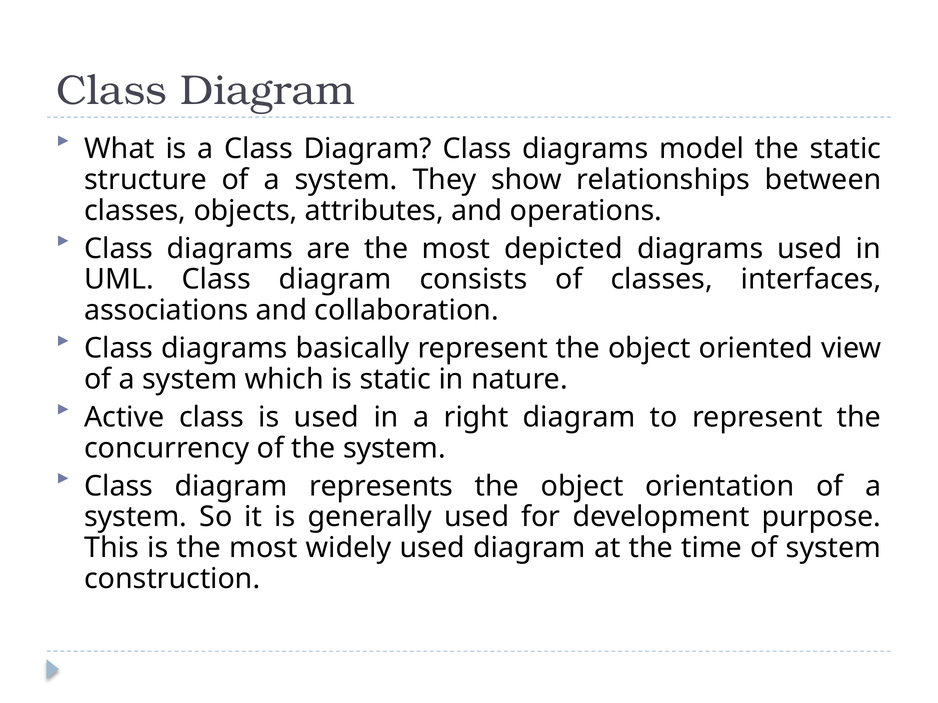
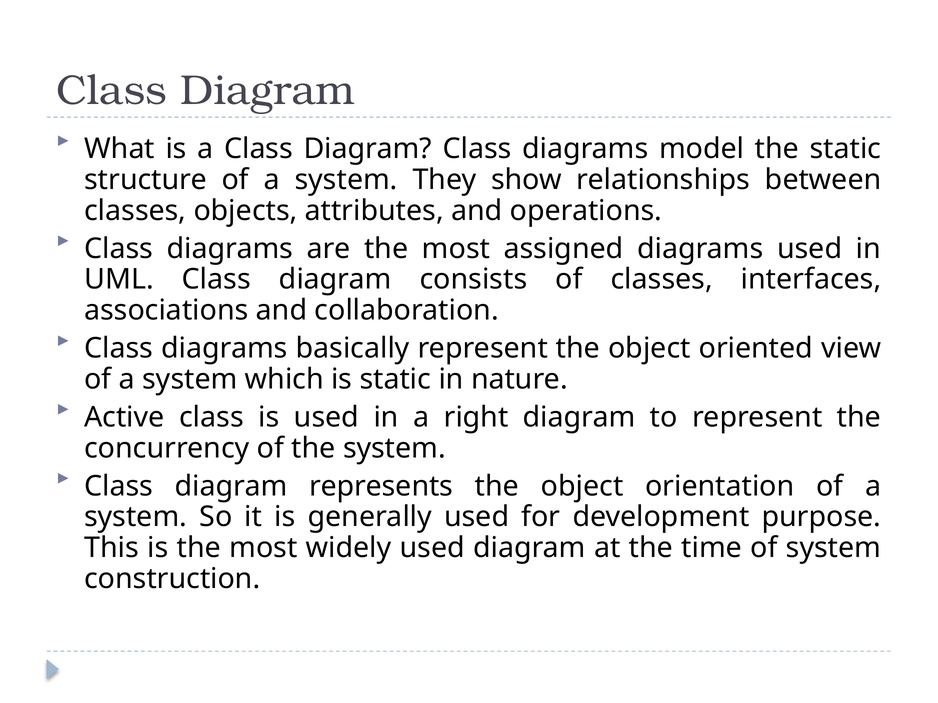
depicted: depicted -> assigned (564, 249)
